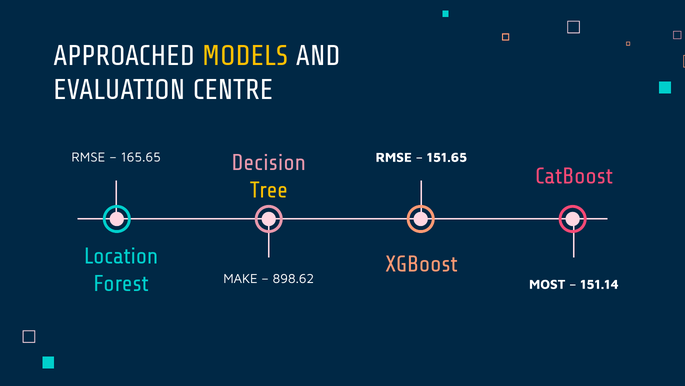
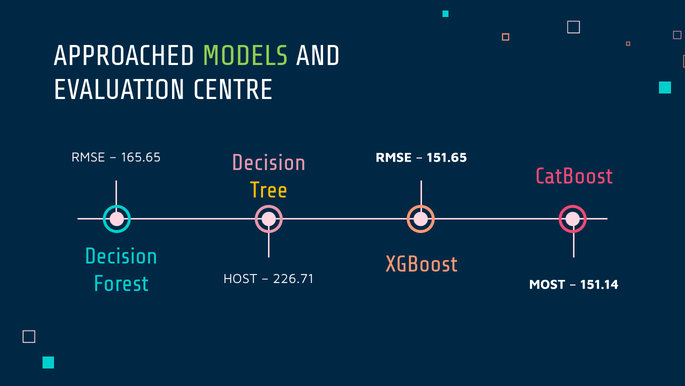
MODELS colour: yellow -> light green (245, 55)
Location: Location -> Decision (121, 256)
MAKE: MAKE -> HOST (240, 279)
898.62: 898.62 -> 226.71 (293, 279)
